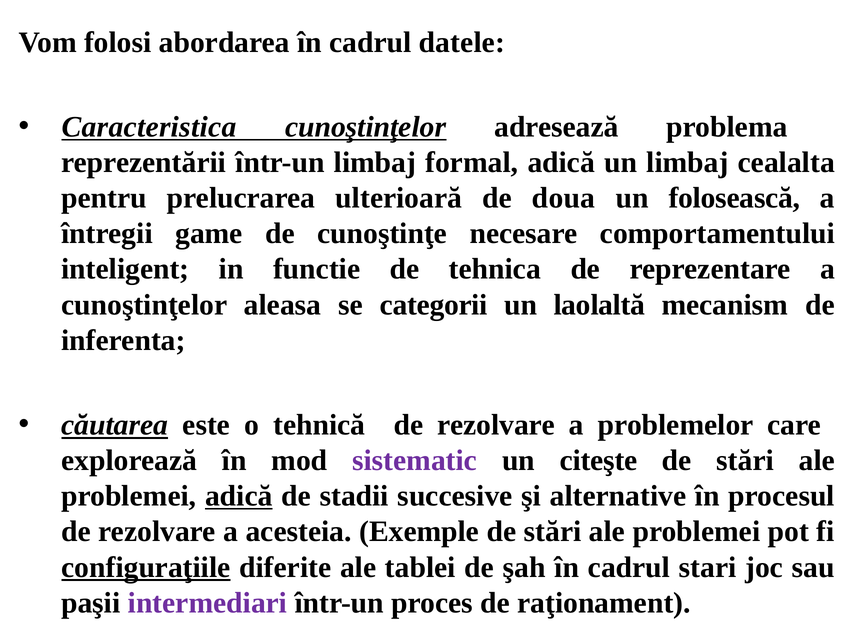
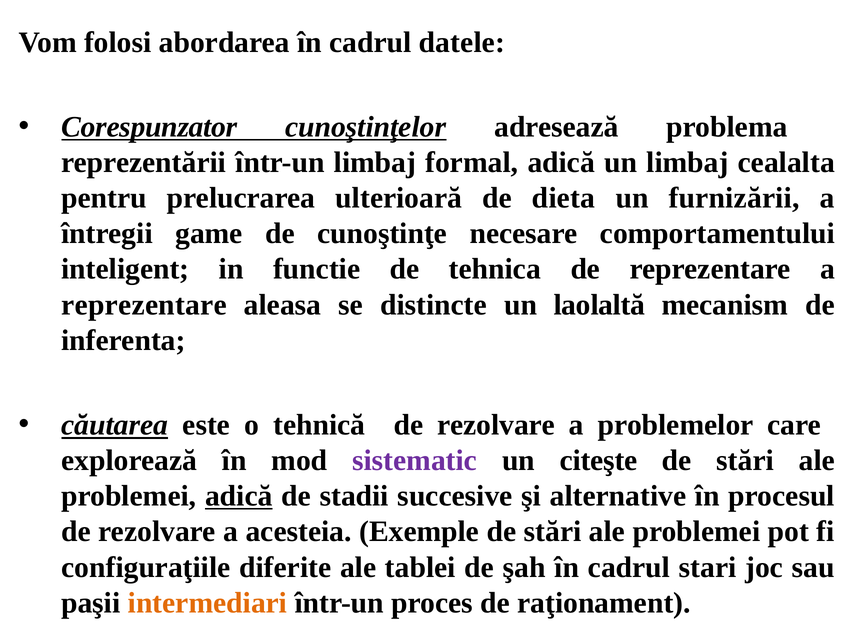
Caracteristica: Caracteristica -> Corespunzator (149, 127)
doua: doua -> dieta (564, 198)
folosească: folosească -> furnizării (734, 198)
cunoştinţelor: cunoştinţelor -> reprezentare (144, 305)
categorii: categorii -> distincte (434, 305)
configuraţiile underline: present -> none (146, 567)
intermediari colour: purple -> orange (207, 602)
